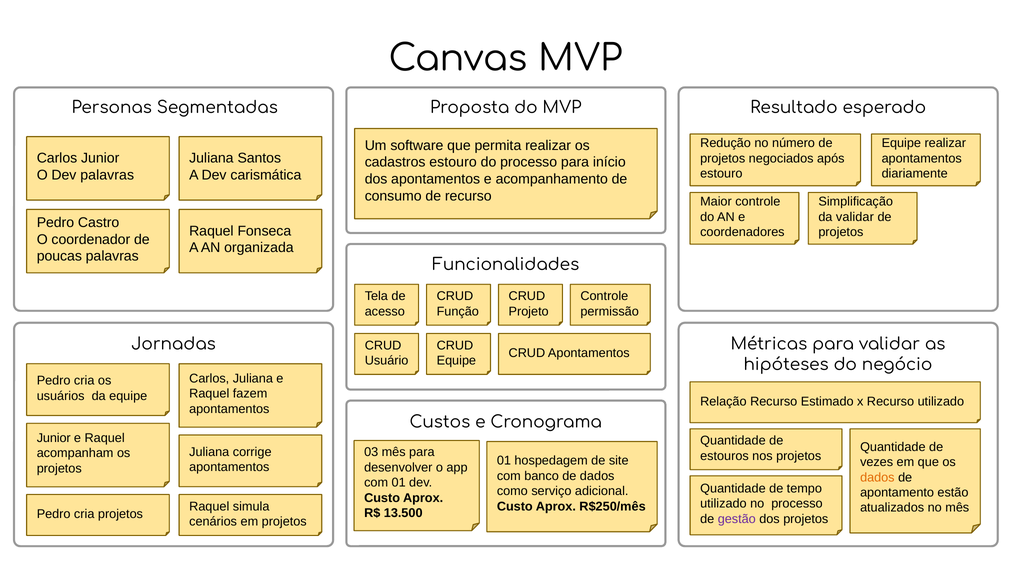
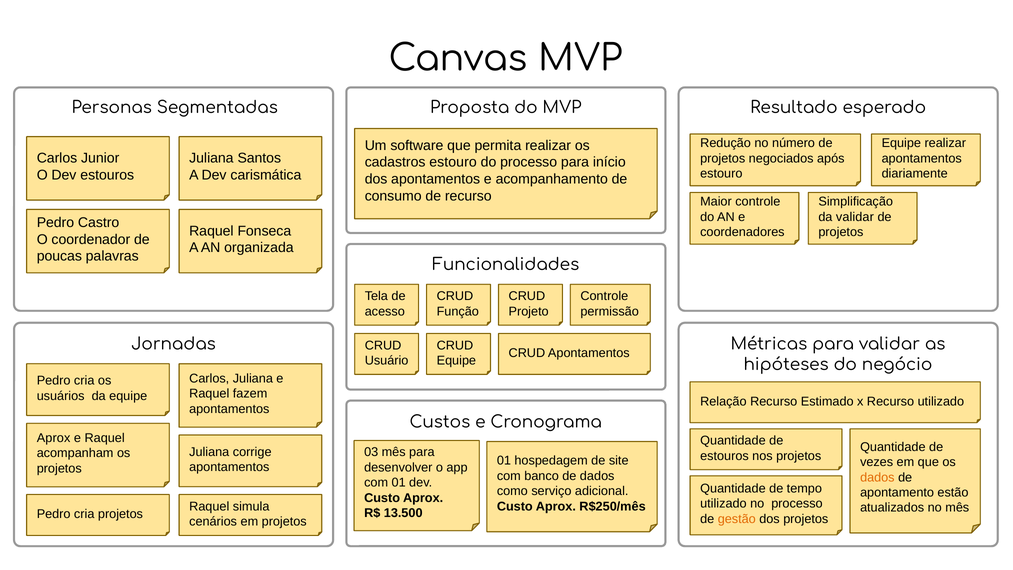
Dev palavras: palavras -> estouros (107, 175)
Junior: Junior -> Aprox (54, 438)
gestão colour: purple -> orange (737, 519)
